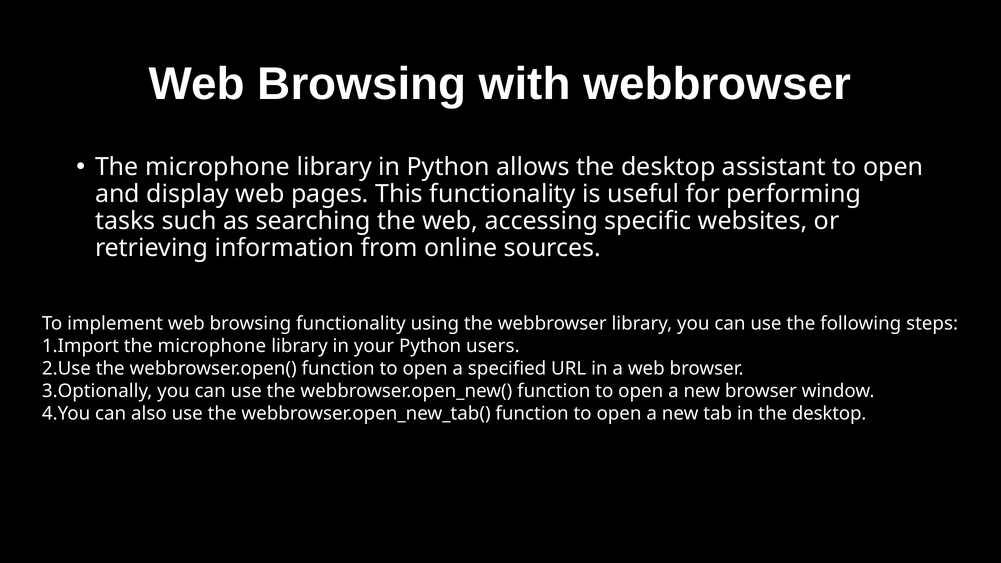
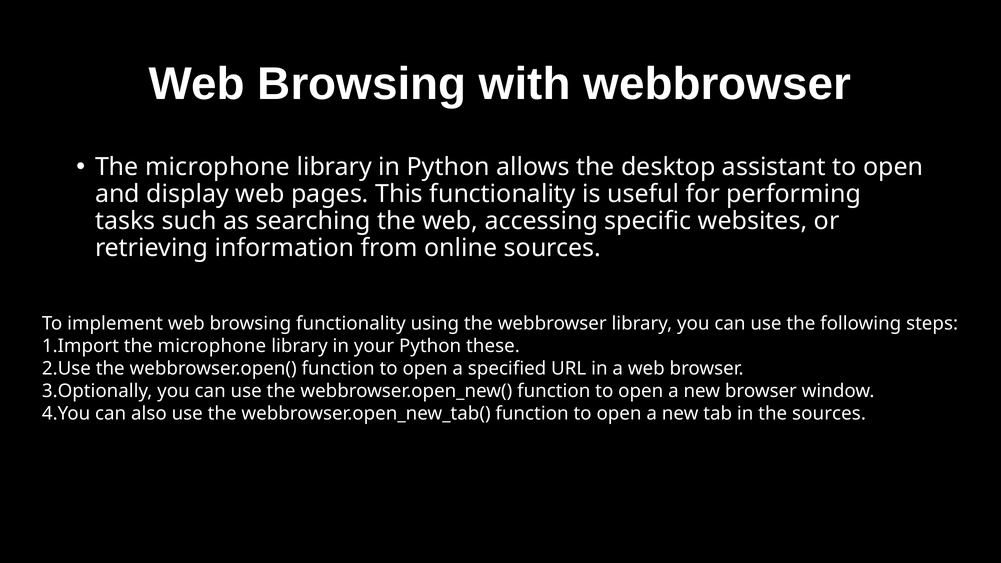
users: users -> these (493, 346)
in the desktop: desktop -> sources (829, 414)
